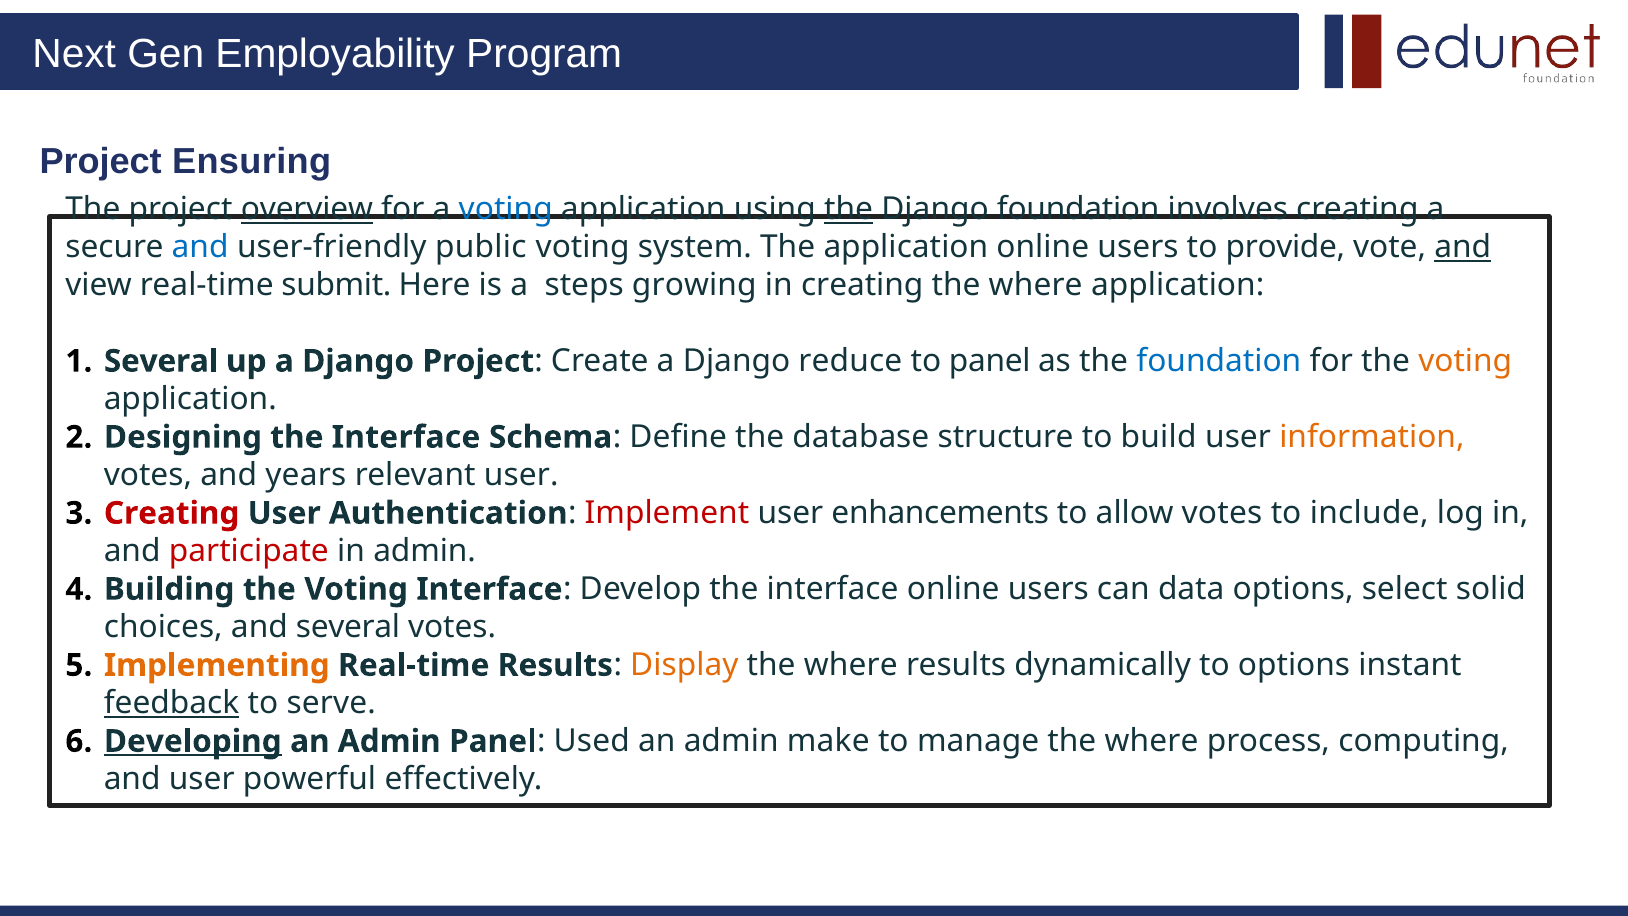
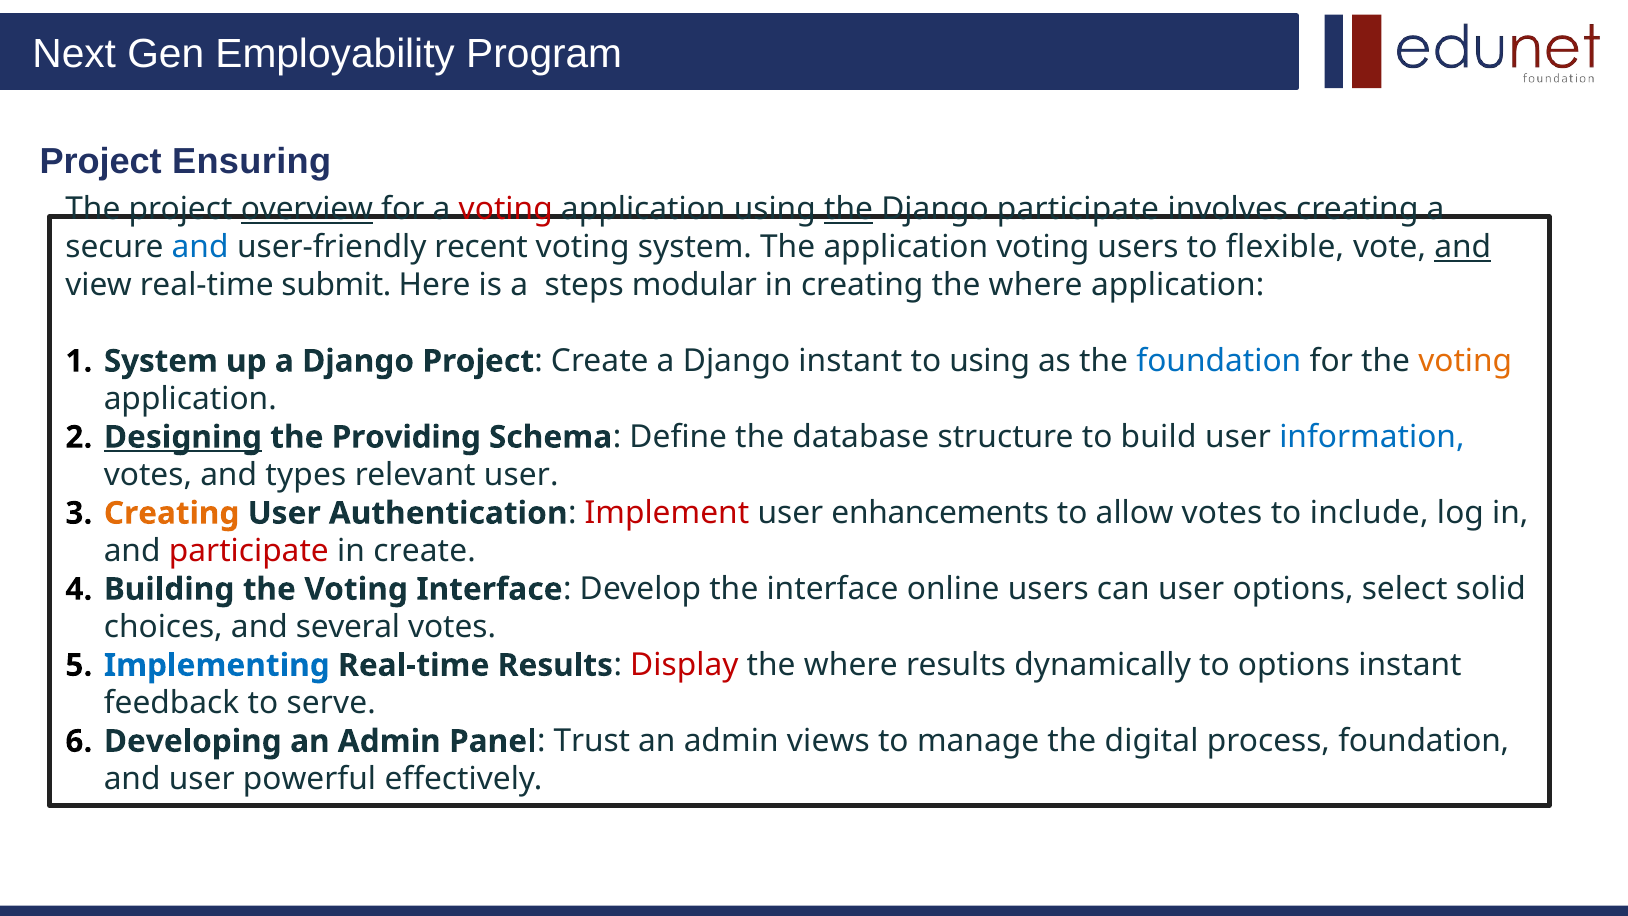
voting colour: blue -> red (506, 209)
Django foundation: foundation -> participate (1078, 209)
public: public -> recent (481, 247)
application online: online -> voting (1043, 247)
provide: provide -> flexible (1285, 247)
growing: growing -> modular (695, 285)
Several: Several -> System (161, 361)
Django reduce: reduce -> instant (850, 361)
to panel: panel -> using (990, 361)
Designing underline: none -> present (183, 437)
Interface: Interface -> Providing (406, 437)
information colour: orange -> blue (1372, 437)
years: years -> types (306, 475)
Creating colour: red -> orange (172, 513)
in admin: admin -> create (425, 551)
can data: data -> user (1191, 589)
Implementing colour: orange -> blue (217, 665)
Display colour: orange -> red (684, 665)
feedback underline: present -> none (172, 703)
Developing underline: present -> none (193, 741)
Used: Used -> Trust (592, 741)
make: make -> views (828, 741)
manage the where: where -> digital (1152, 741)
process computing: computing -> foundation (1424, 741)
